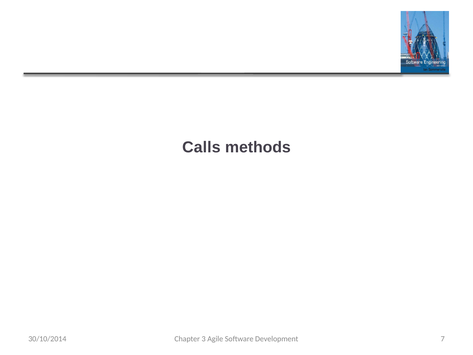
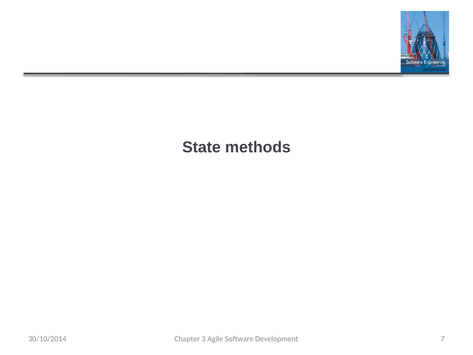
Calls: Calls -> State (201, 147)
